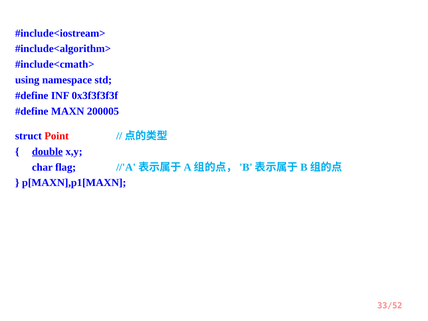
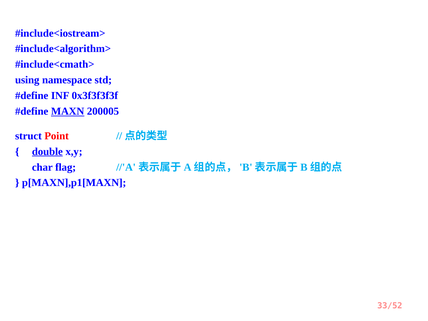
MAXN underline: none -> present (68, 111)
